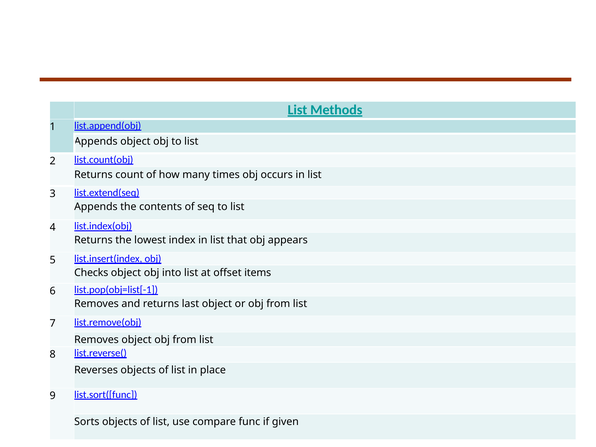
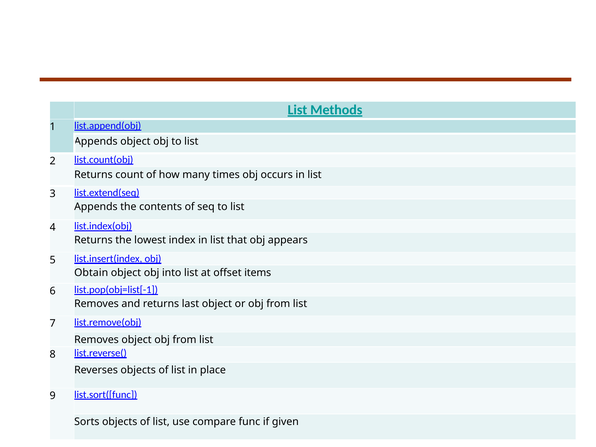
Checks: Checks -> Obtain (91, 273)
